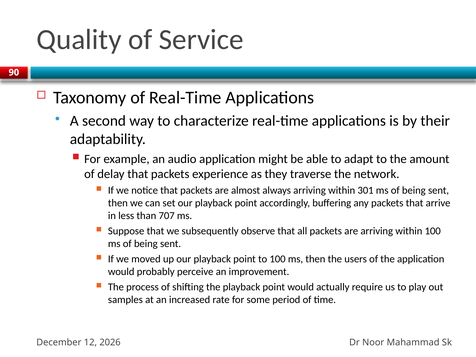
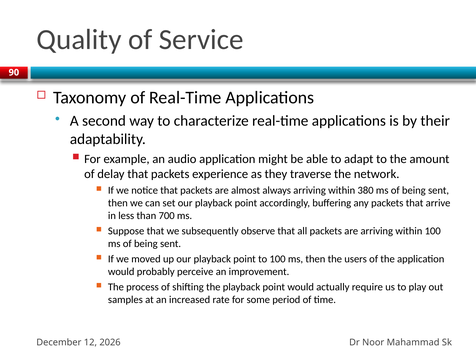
301: 301 -> 380 (366, 190)
707: 707 -> 700 (167, 216)
